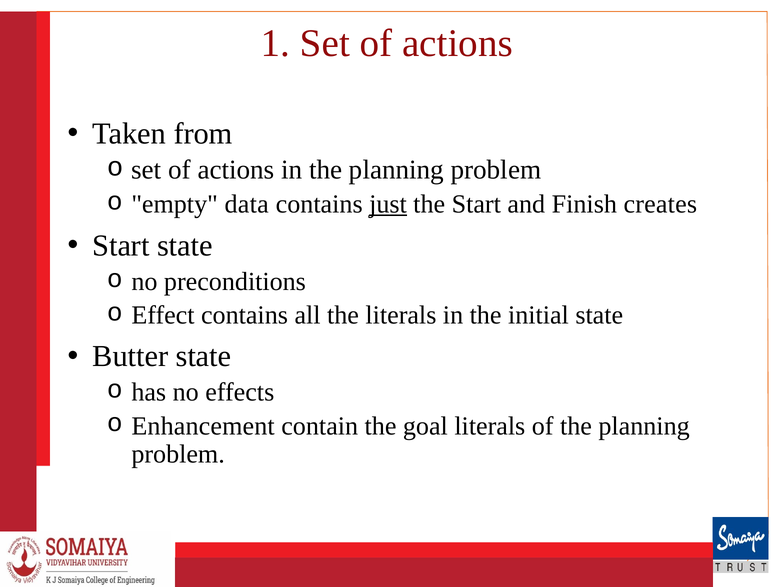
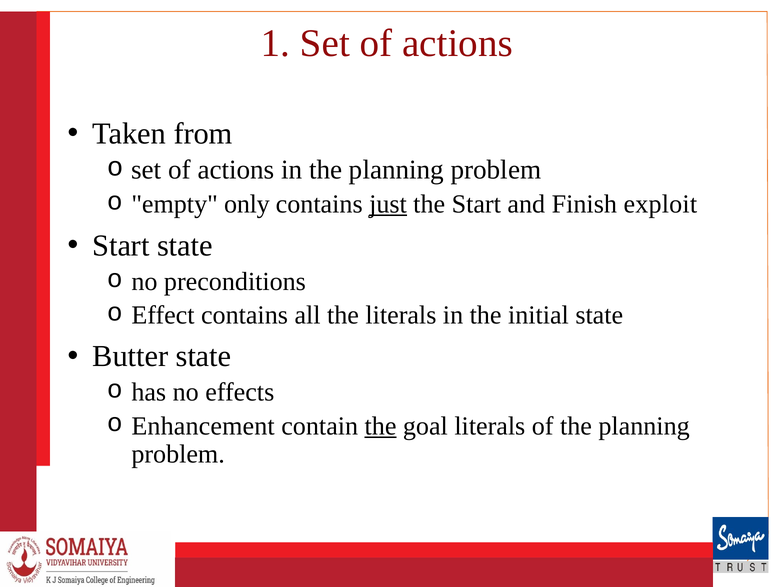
data: data -> only (247, 204)
creates: creates -> exploit (660, 204)
the underline: none -> present (381, 426)
